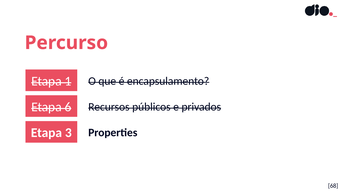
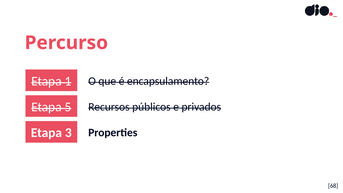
6: 6 -> 5 (68, 107)
